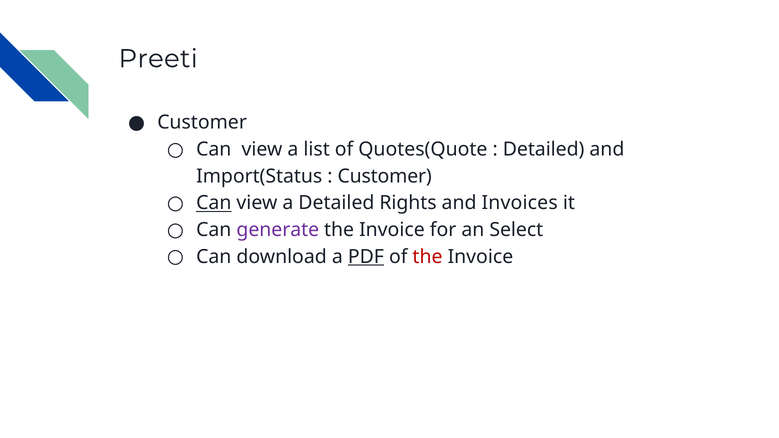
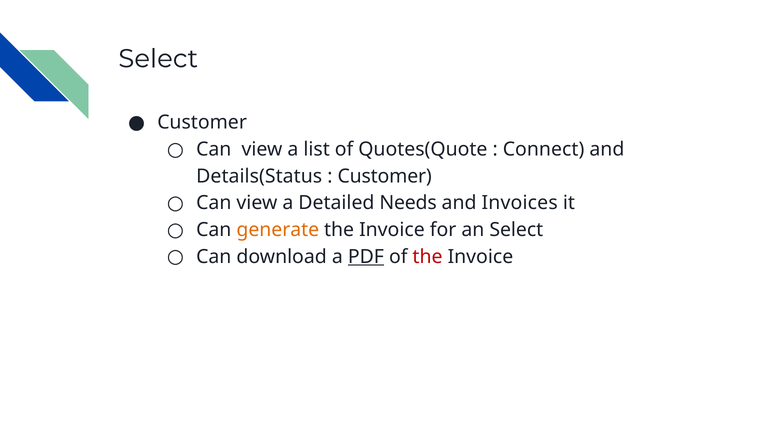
Preeti: Preeti -> Select (158, 59)
Detailed: Detailed -> Connect (544, 149)
Import(Status: Import(Status -> Details(Status (259, 176)
Can underline: present -> none (214, 203)
Rights: Rights -> Needs (408, 203)
generate colour: purple -> orange (278, 230)
